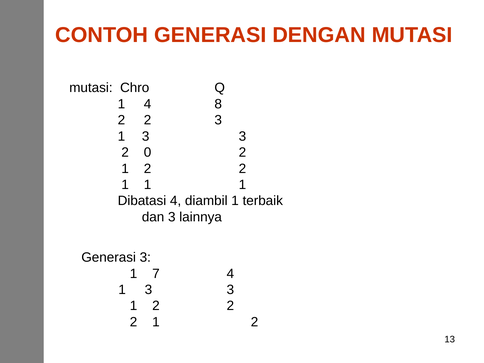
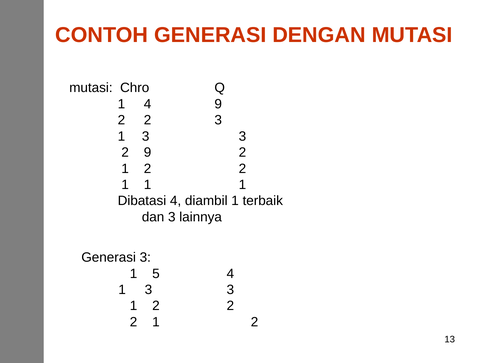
4 8: 8 -> 9 (218, 104)
2 0: 0 -> 9 (148, 152)
7: 7 -> 5 (156, 274)
